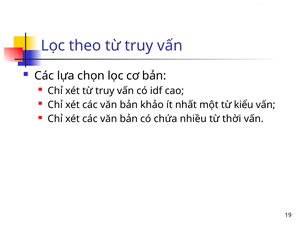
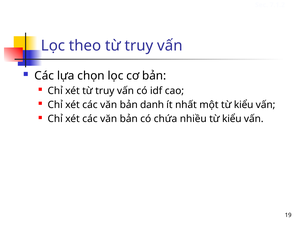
khảo: khảo -> danh (152, 105)
nhiều từ thời: thời -> kiểu (232, 119)
